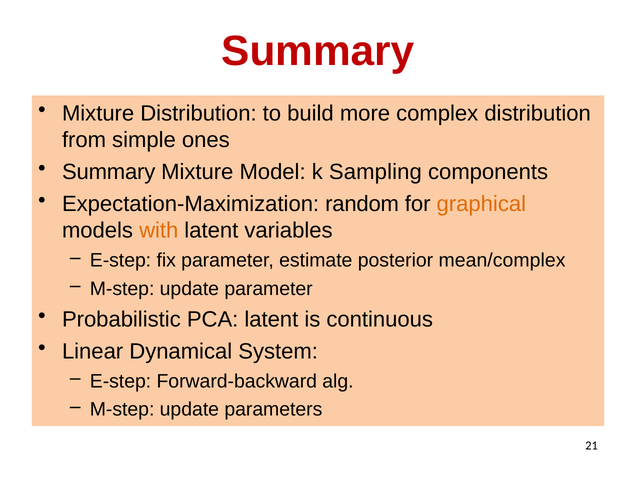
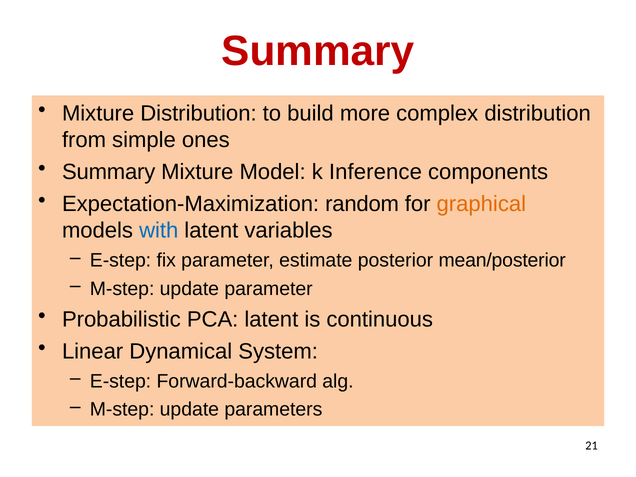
Sampling: Sampling -> Inference (375, 172)
with colour: orange -> blue (159, 231)
mean/complex: mean/complex -> mean/posterior (502, 260)
